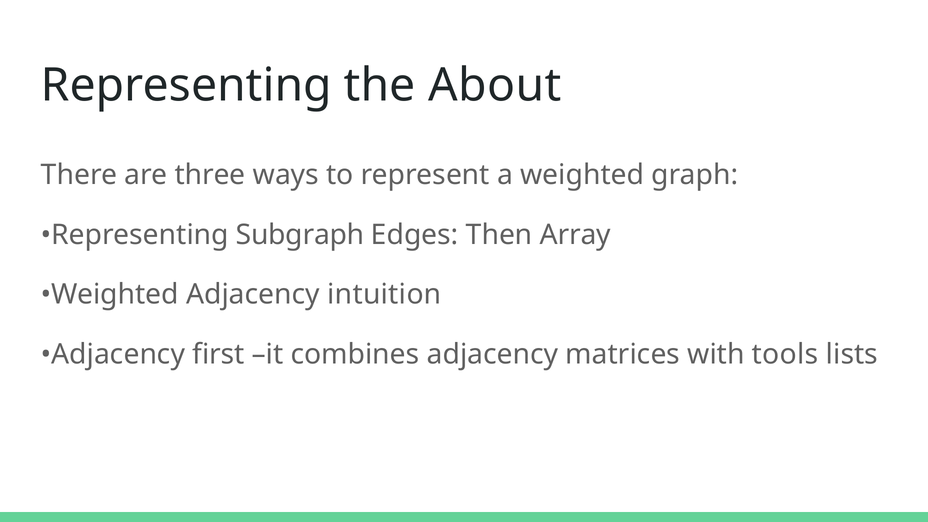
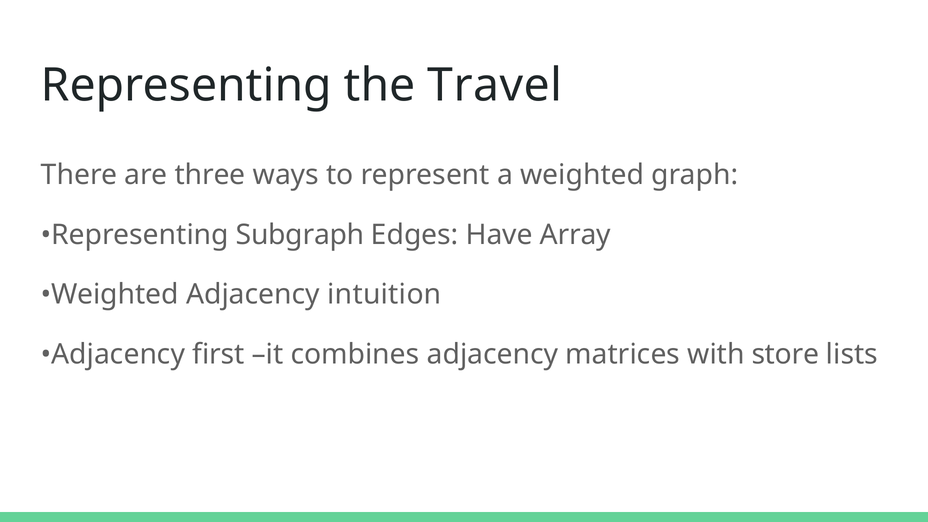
About: About -> Travel (495, 86)
Then: Then -> Have (499, 235)
tools: tools -> store (785, 354)
